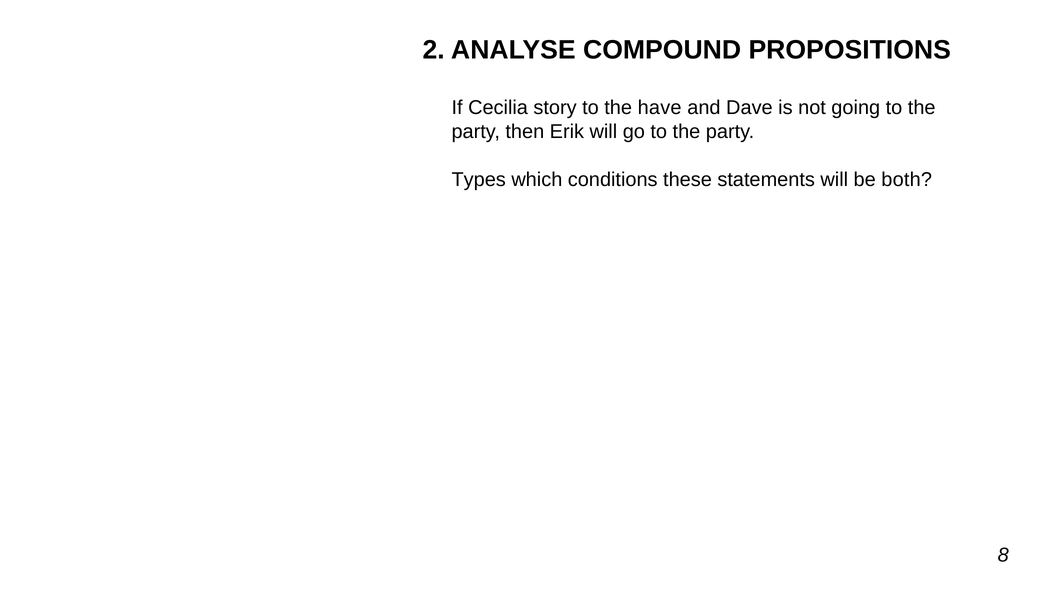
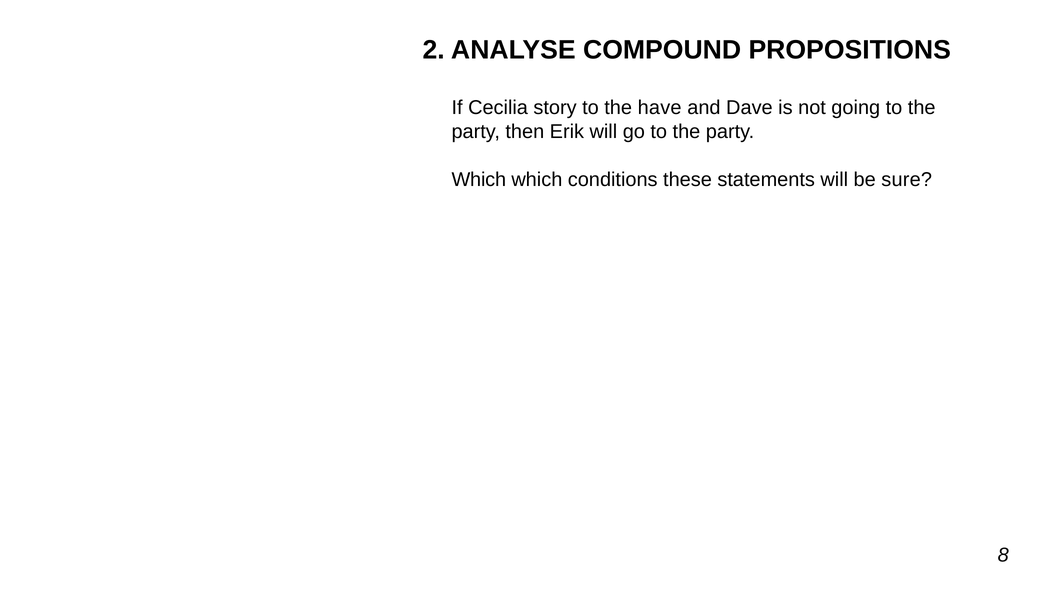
Types: Types -> Which (479, 179)
both: both -> sure (907, 179)
